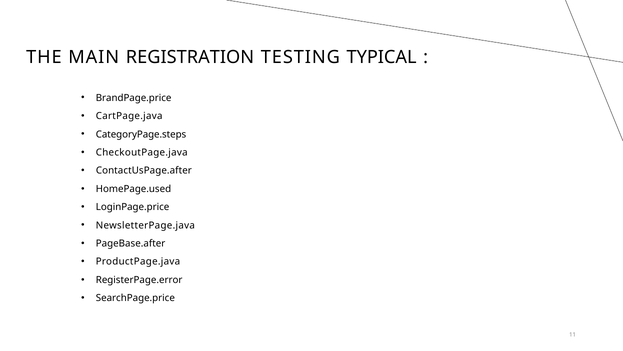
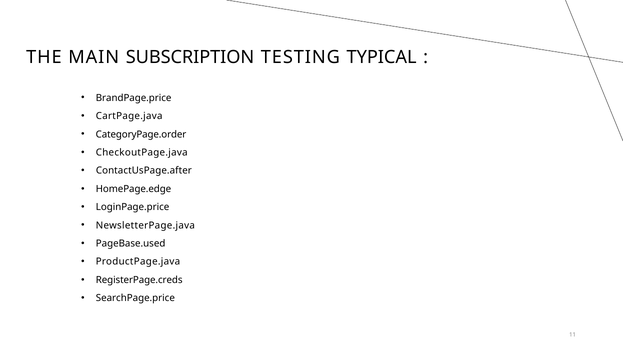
REGISTRATION: REGISTRATION -> SUBSCRIPTION (190, 57)
CategoryPage.steps: CategoryPage.steps -> CategoryPage.order (141, 134)
HomePage.used: HomePage.used -> HomePage.edge (134, 189)
PageBase.after: PageBase.after -> PageBase.used (131, 243)
RegisterPage.error: RegisterPage.error -> RegisterPage.creds (139, 279)
